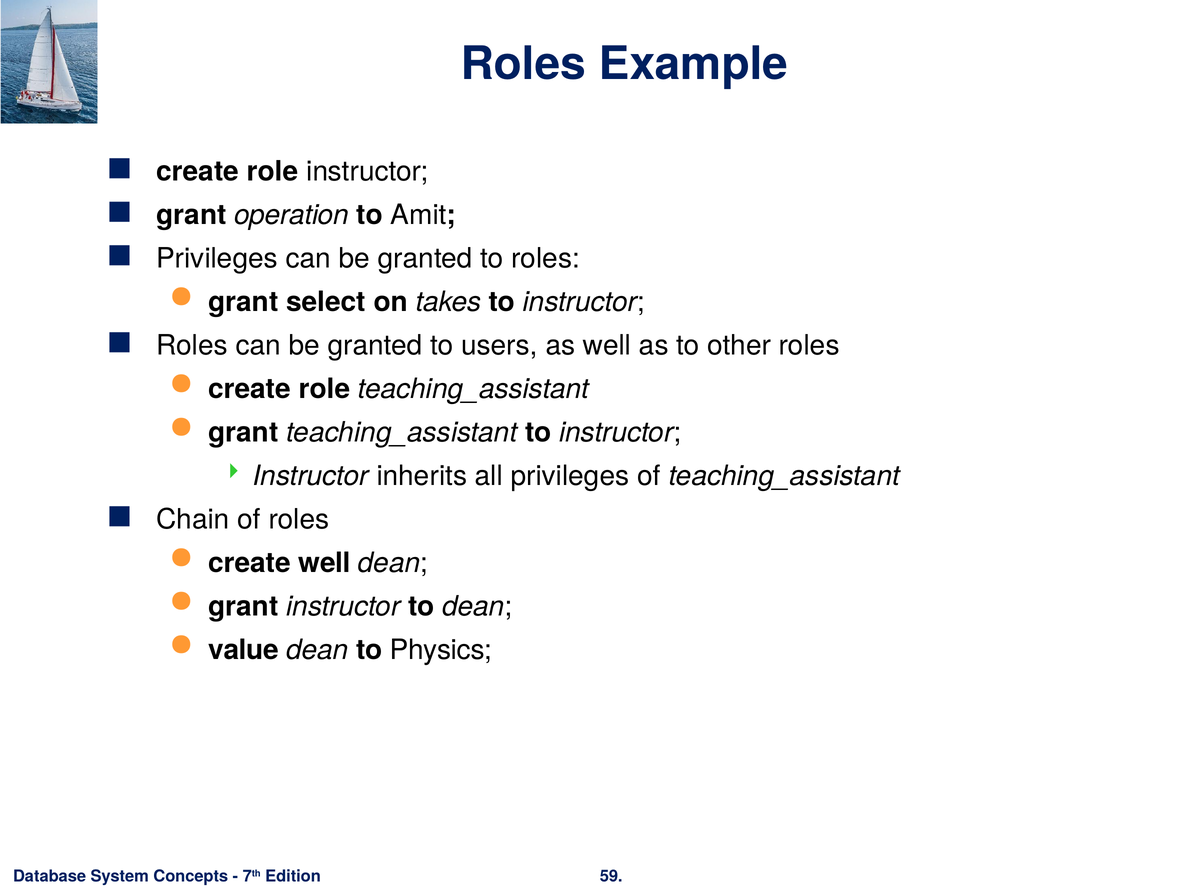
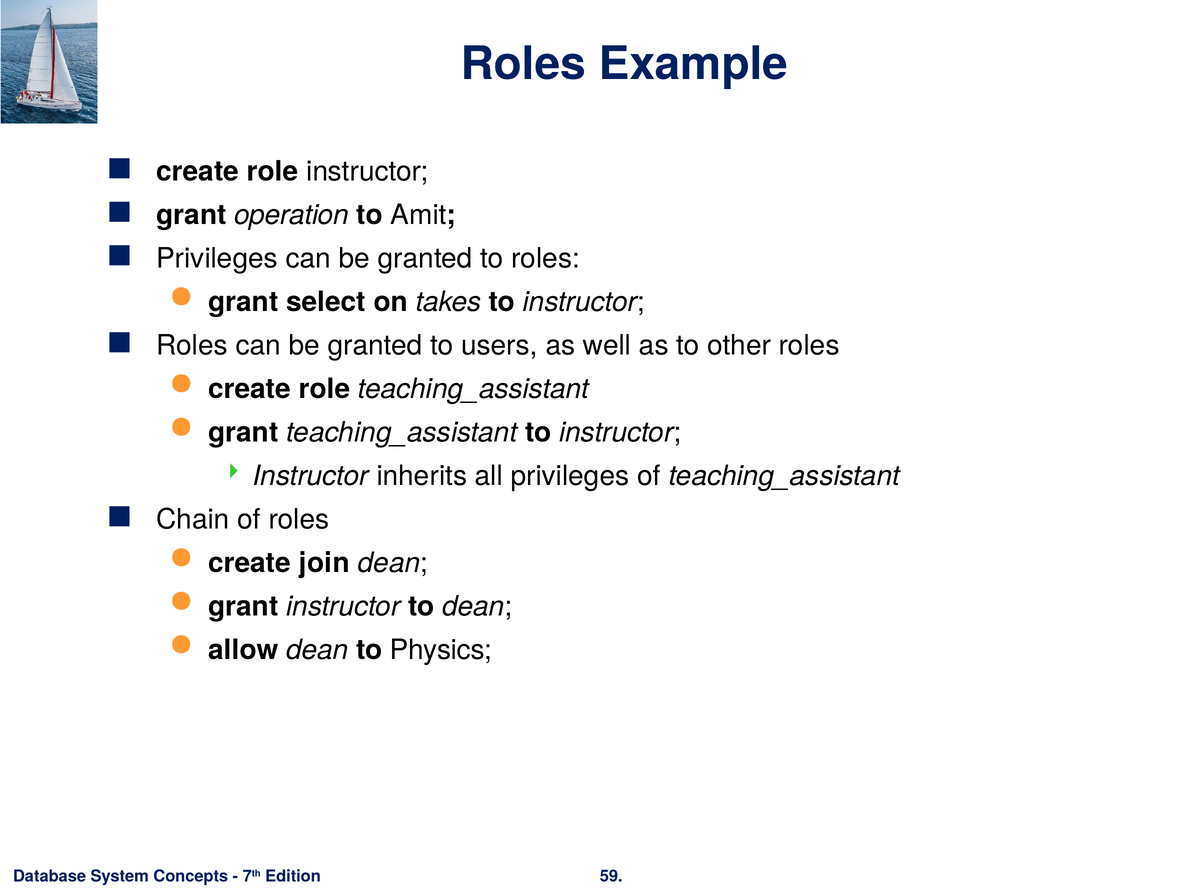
create well: well -> join (324, 563)
value: value -> allow (243, 650)
